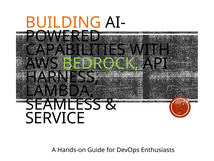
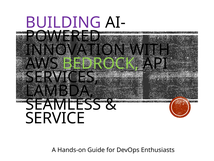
BUILDING colour: orange -> purple (63, 23)
CAPABILITIES: CAPABILITIES -> INNOVATION (75, 50)
HARNESS: HARNESS -> SERVICES (62, 77)
